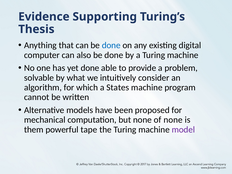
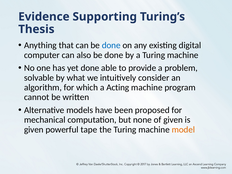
States: States -> Acting (118, 87)
of none: none -> given (173, 120)
them: them -> given (34, 130)
model colour: purple -> orange (183, 130)
